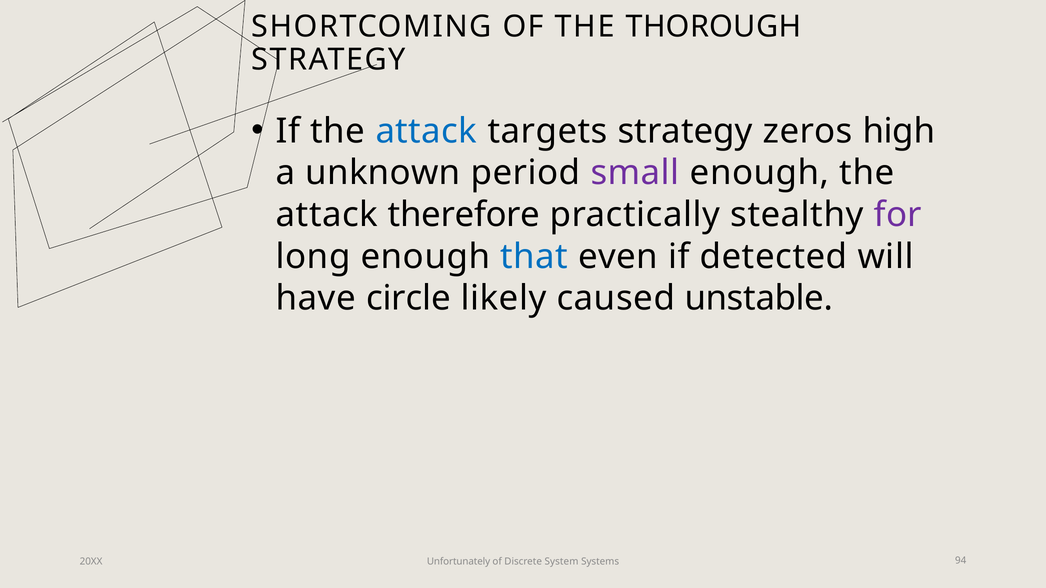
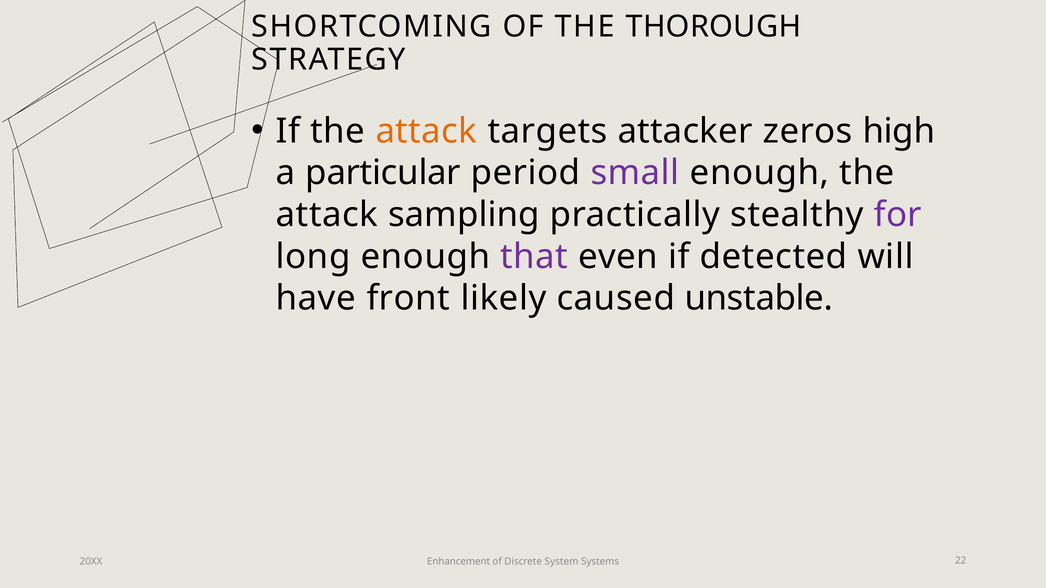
attack colour: blue -> orange (426, 131)
targets strategy: strategy -> attacker (685, 131)
unknown: unknown -> particular (383, 173)
therefore: therefore -> sampling (464, 215)
that colour: blue -> purple (534, 257)
circle: circle -> front (408, 299)
Unfortunately: Unfortunately -> Enhancement (459, 562)
94: 94 -> 22 (961, 561)
